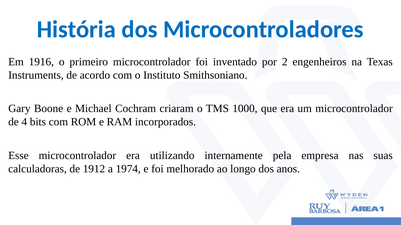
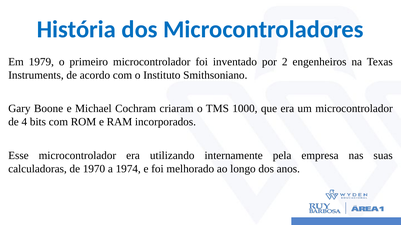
1916: 1916 -> 1979 (41, 62)
1912: 1912 -> 1970 (94, 169)
